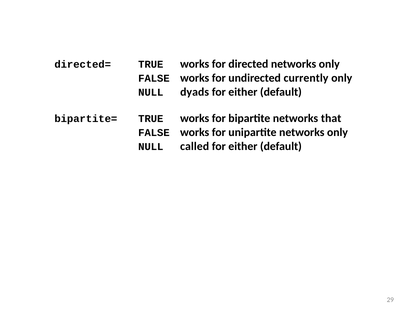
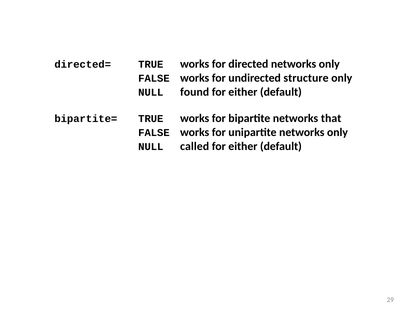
currently: currently -> structure (306, 78)
dyads: dyads -> found (195, 92)
